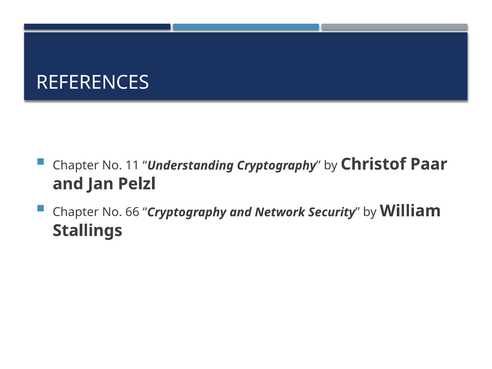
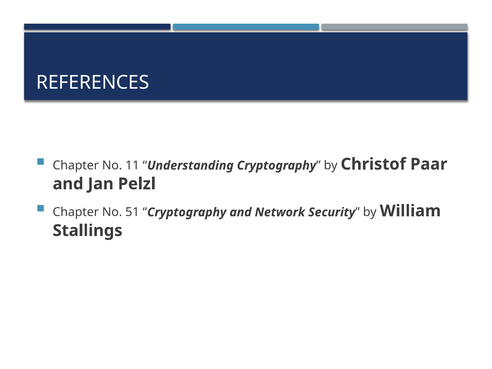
66: 66 -> 51 (132, 212)
